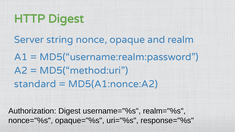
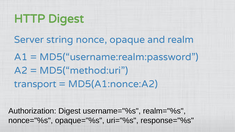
standard: standard -> transport (35, 84)
